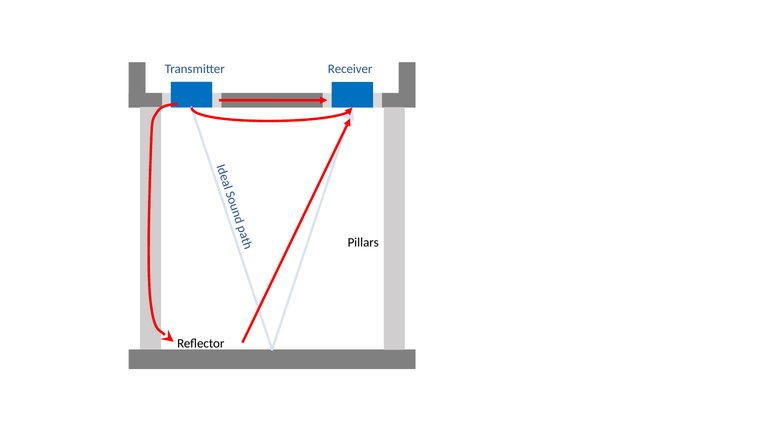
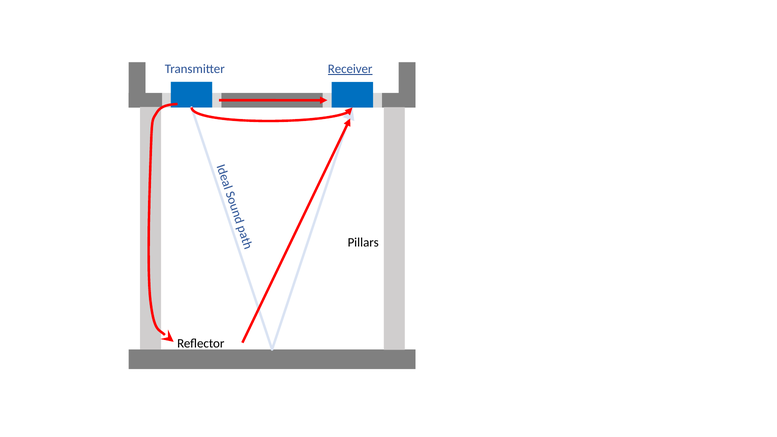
Receiver underline: none -> present (350, 69)
